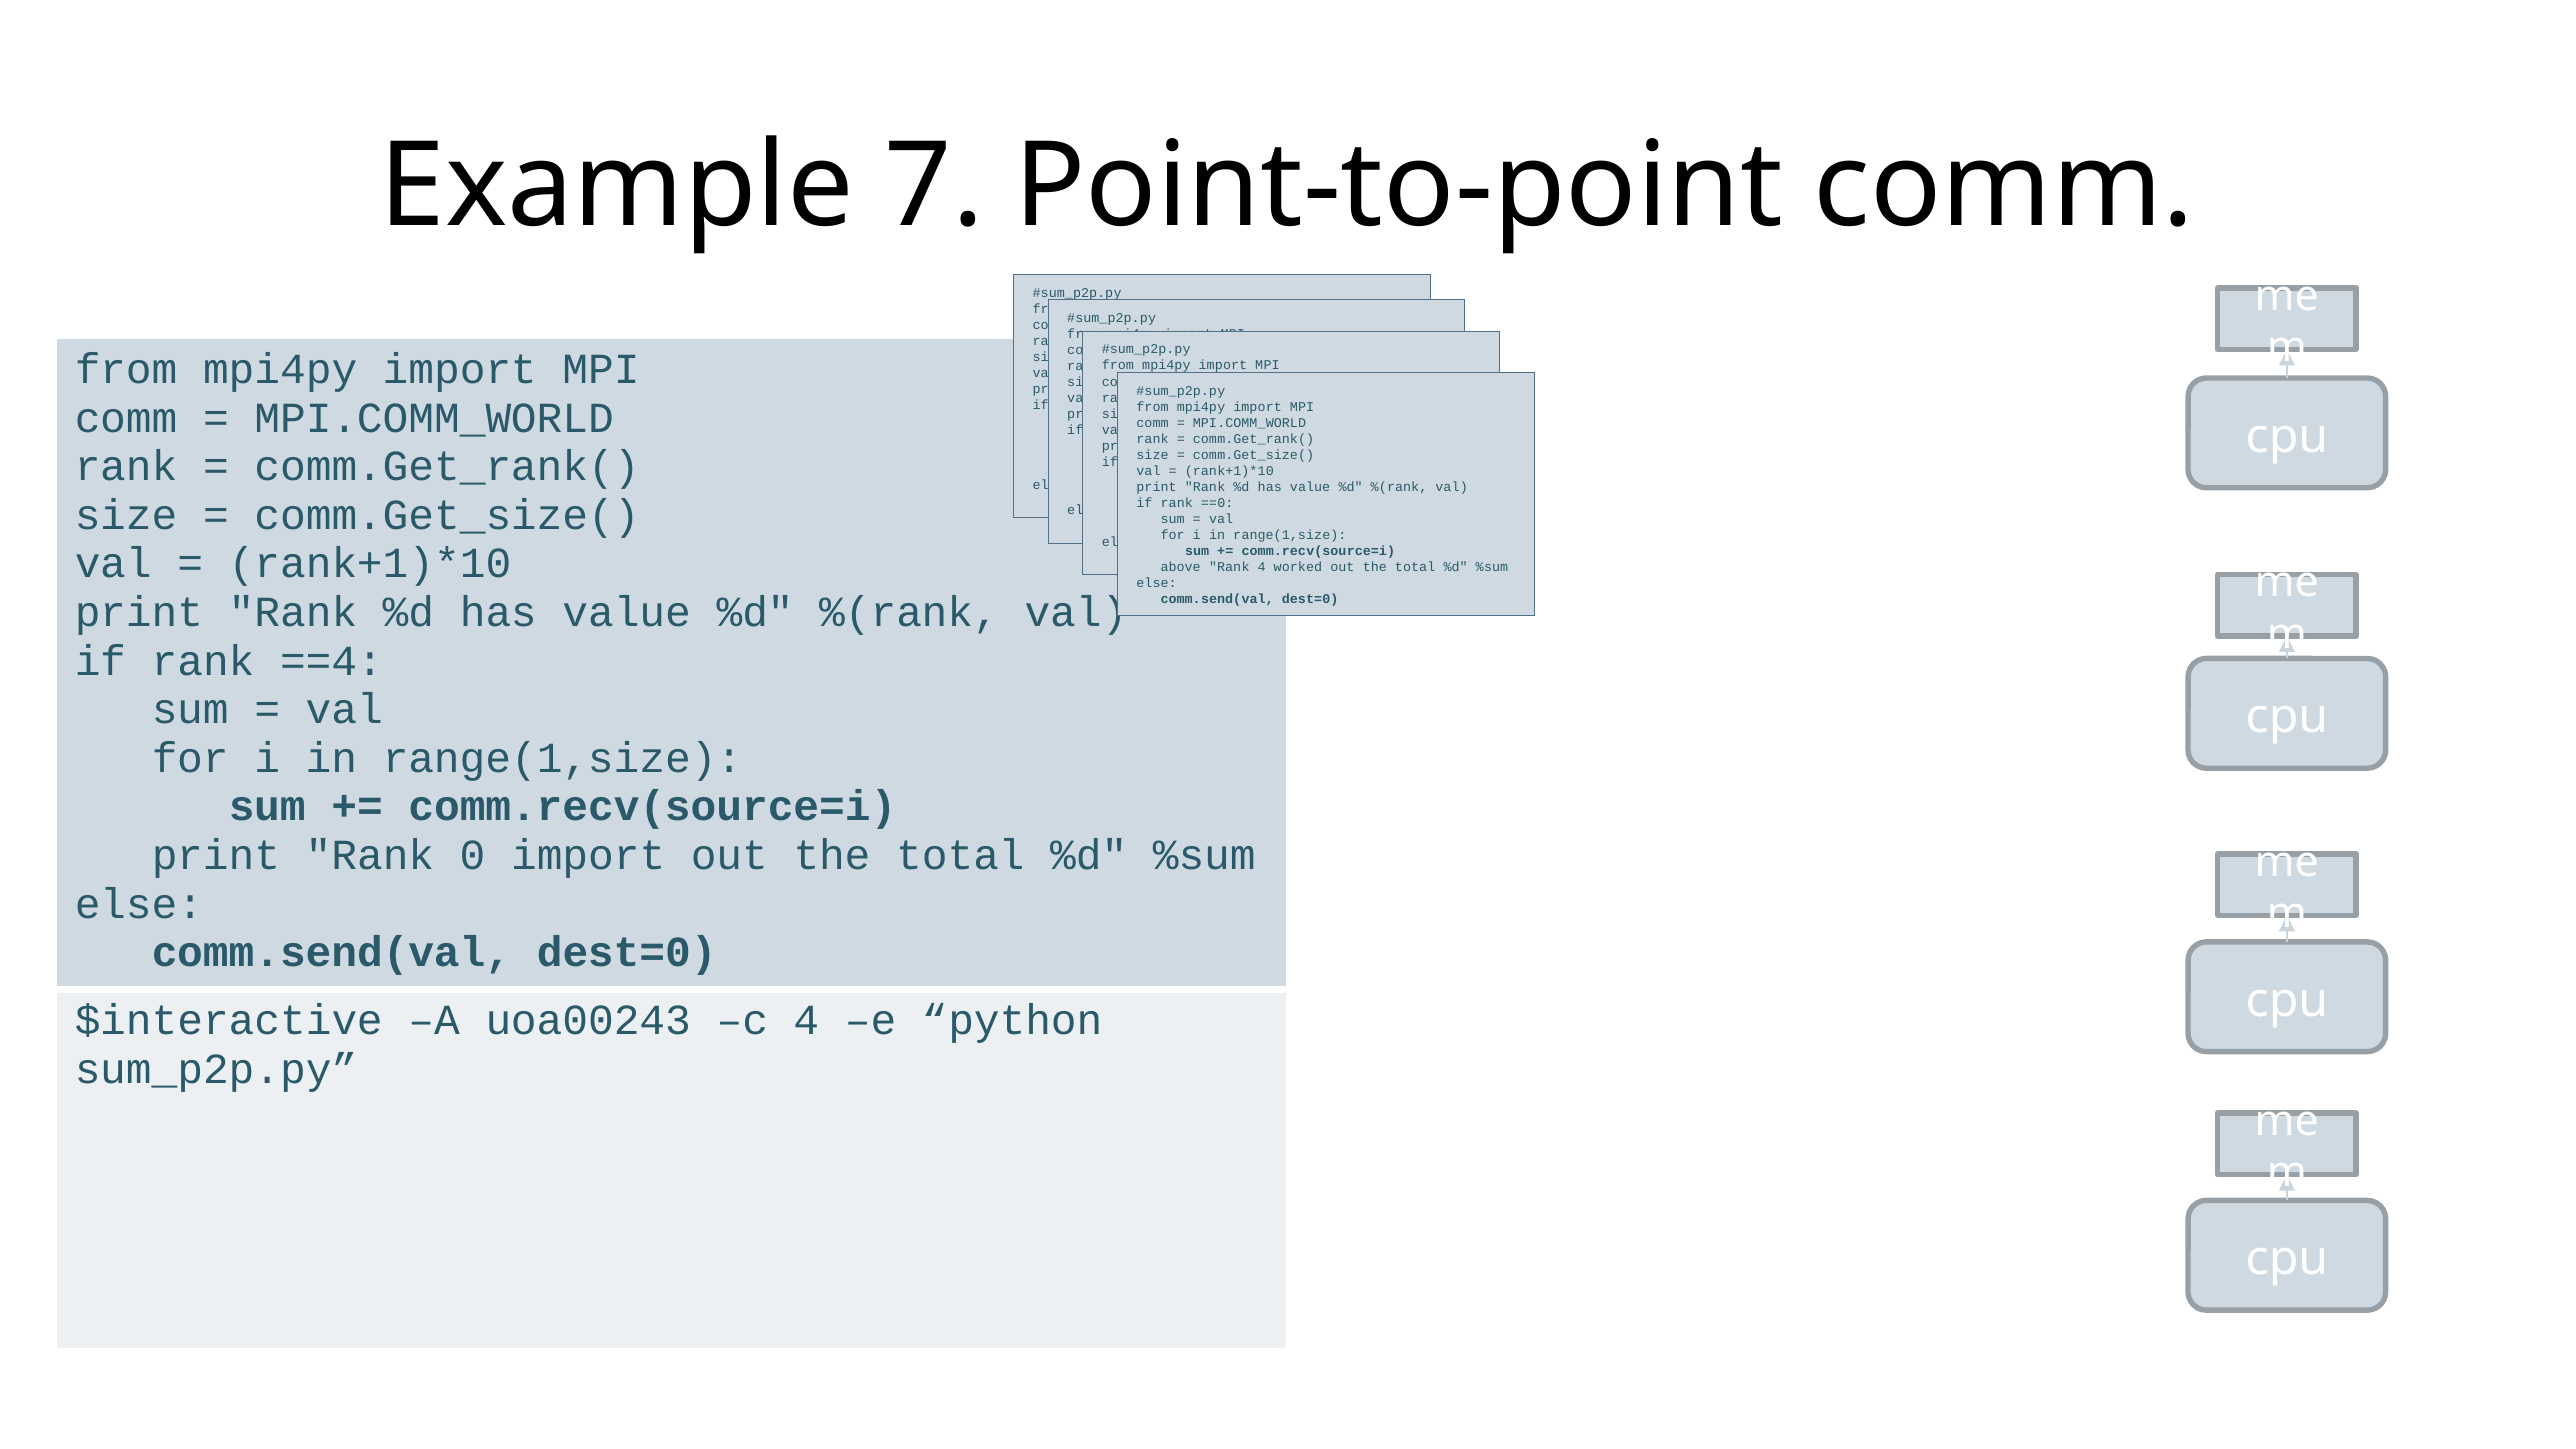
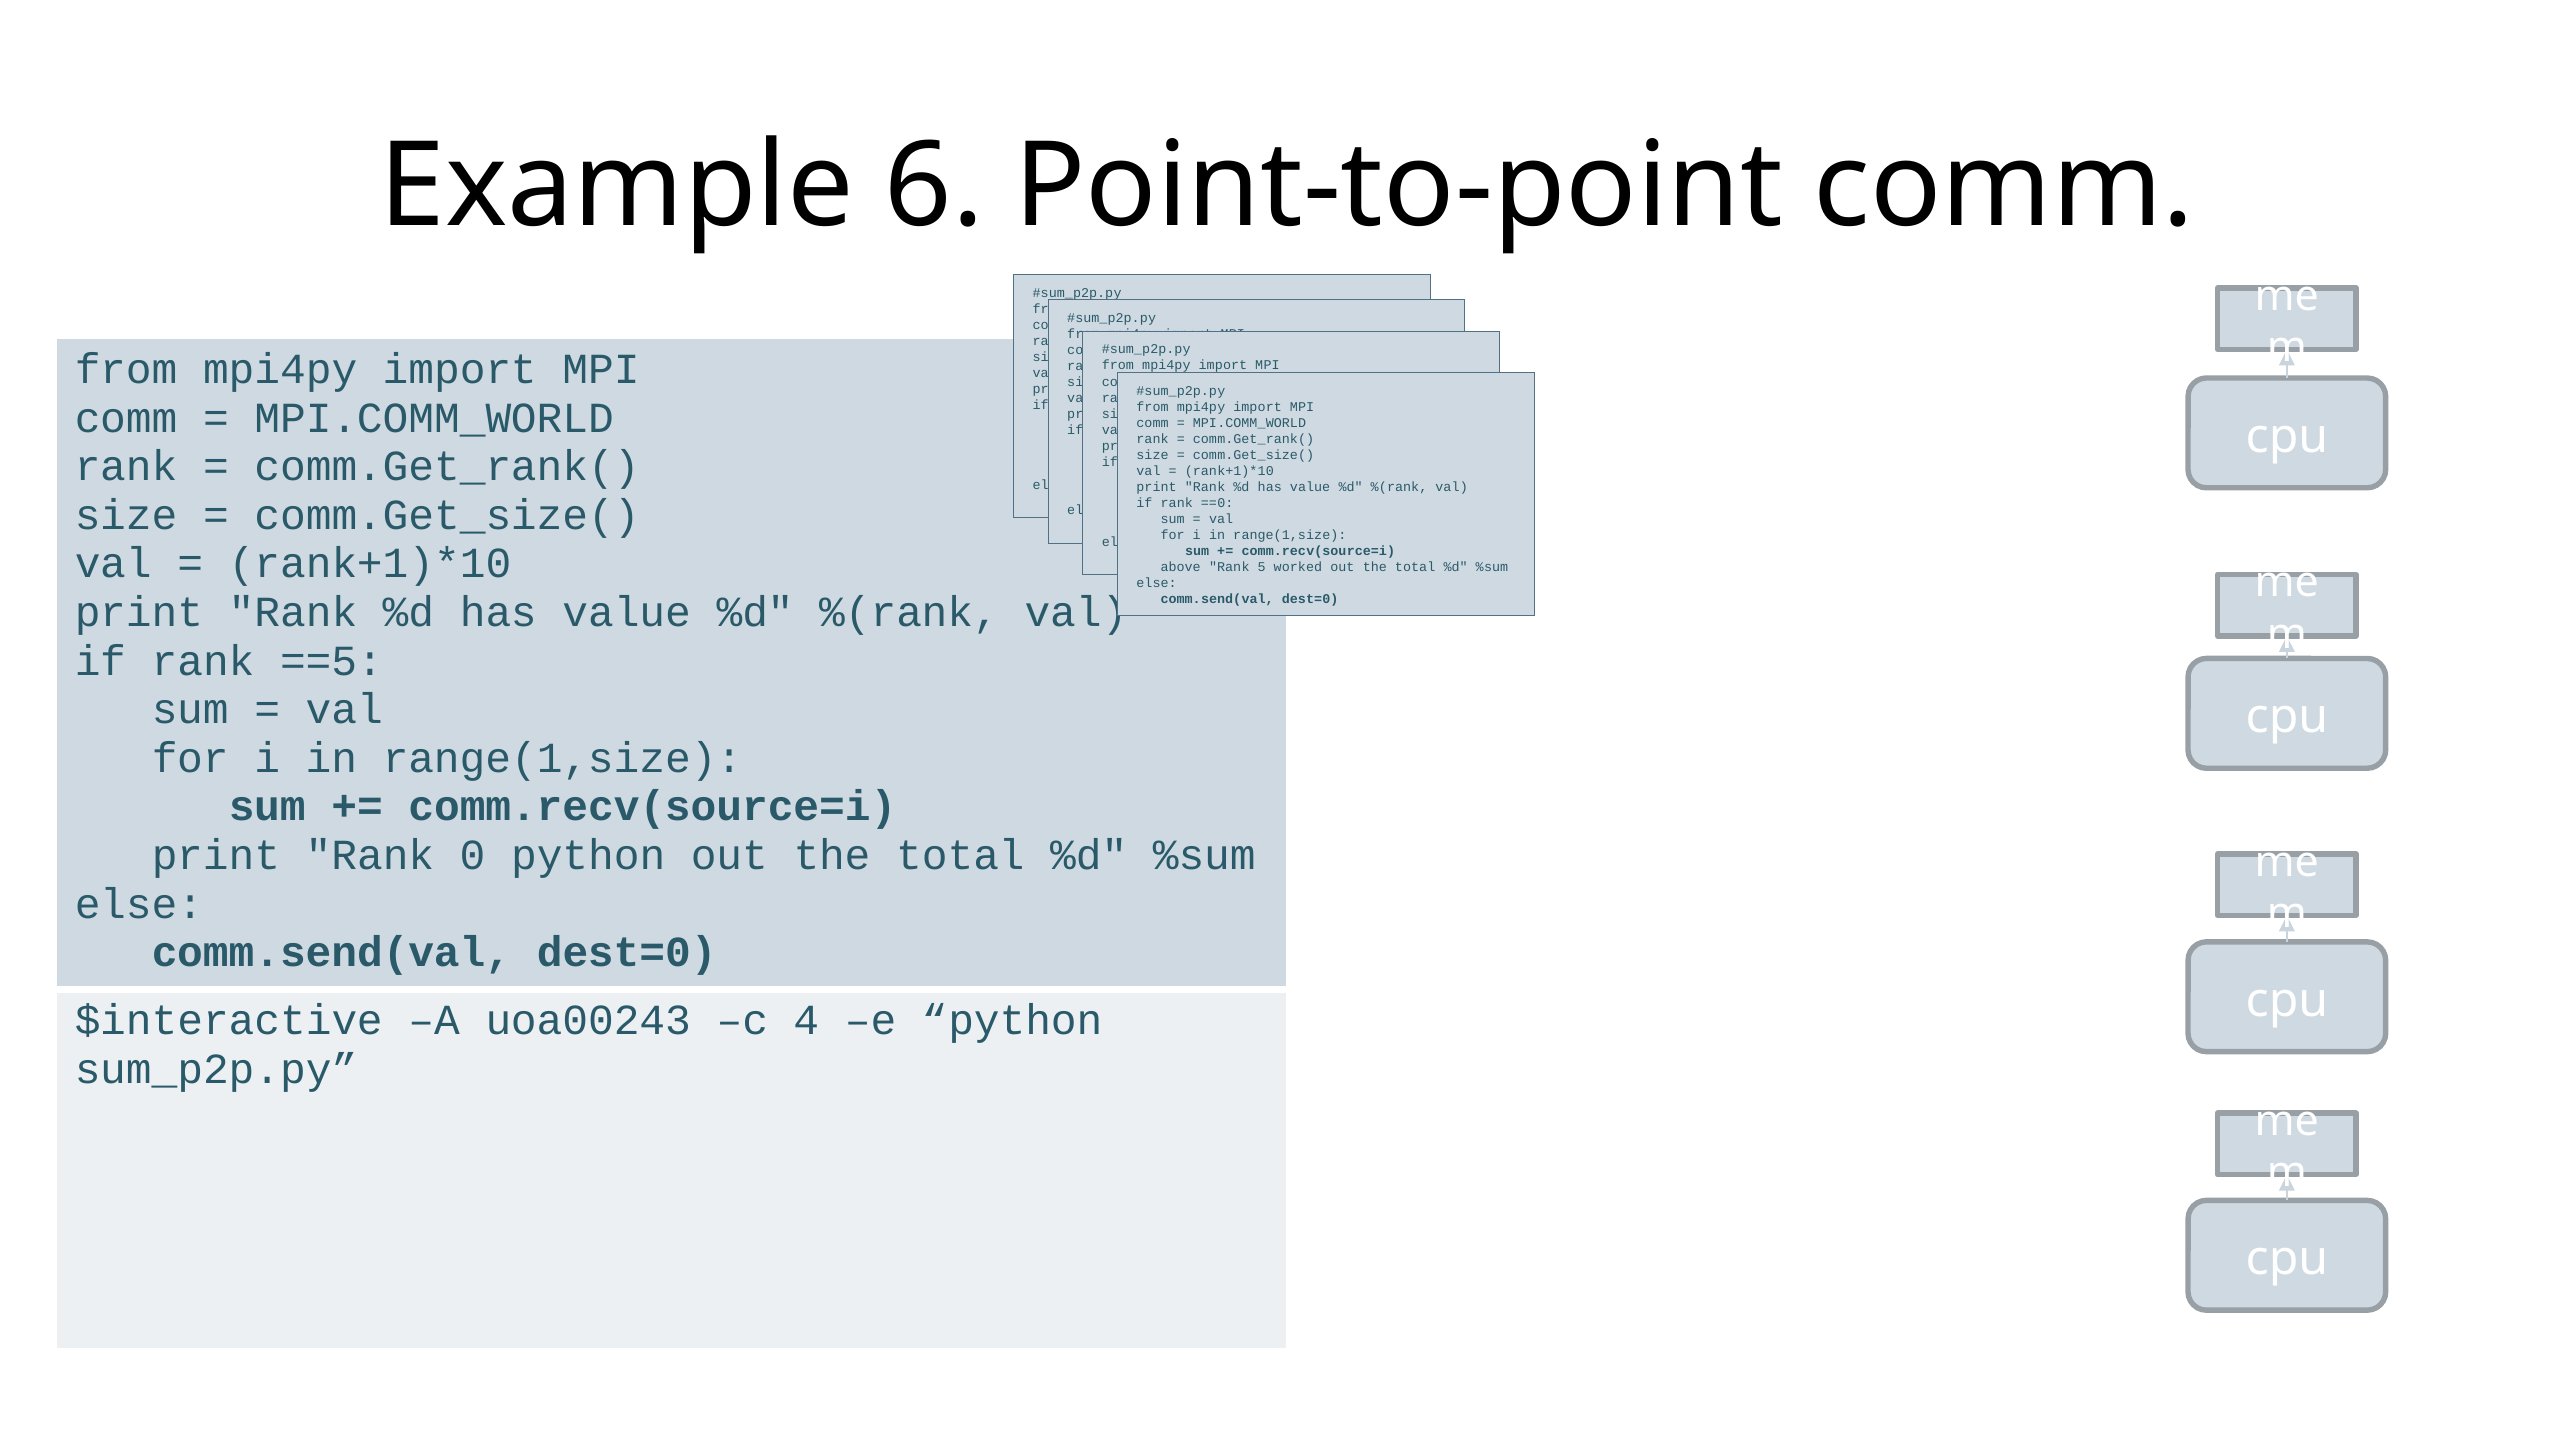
7: 7 -> 6 (934, 187)
Rank 4: 4 -> 5 (1262, 567)
==4: ==4 -> ==5 (331, 661)
0 import: import -> python (588, 855)
